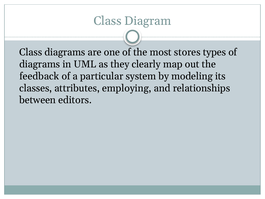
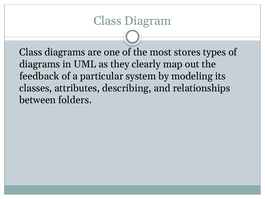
employing: employing -> describing (127, 88)
editors: editors -> folders (75, 100)
